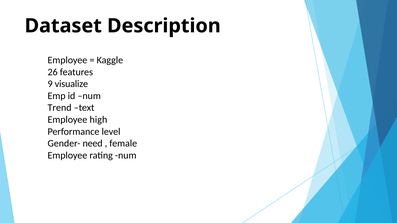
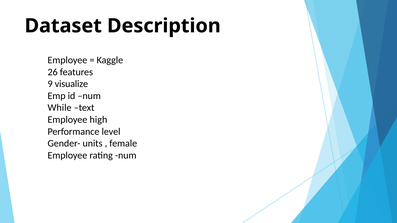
Trend: Trend -> While (60, 108)
need: need -> units (93, 144)
